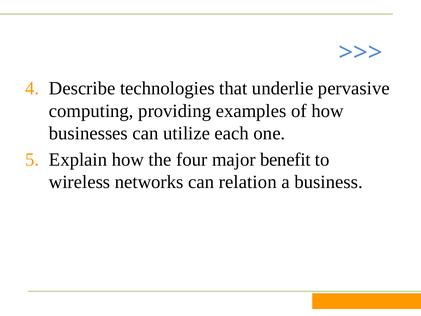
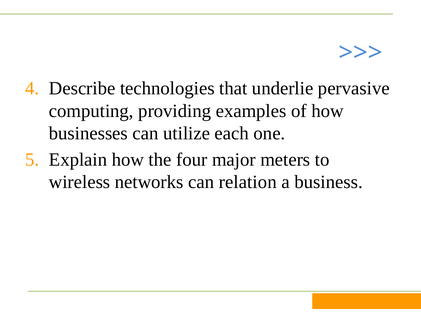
benefit: benefit -> meters (285, 160)
